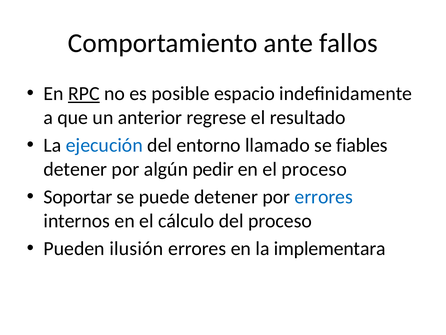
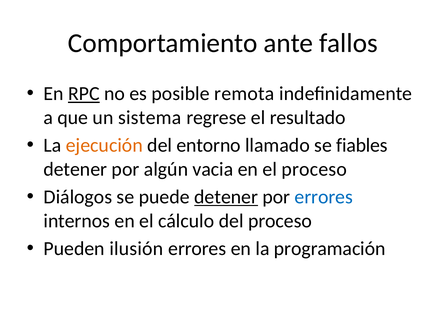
espacio: espacio -> remota (244, 94)
anterior: anterior -> sistema (150, 117)
ejecución colour: blue -> orange (104, 145)
pedir: pedir -> vacia (213, 169)
Soportar: Soportar -> Diálogos (78, 197)
detener underline: none -> present (226, 197)
implementara: implementara -> programación (330, 248)
